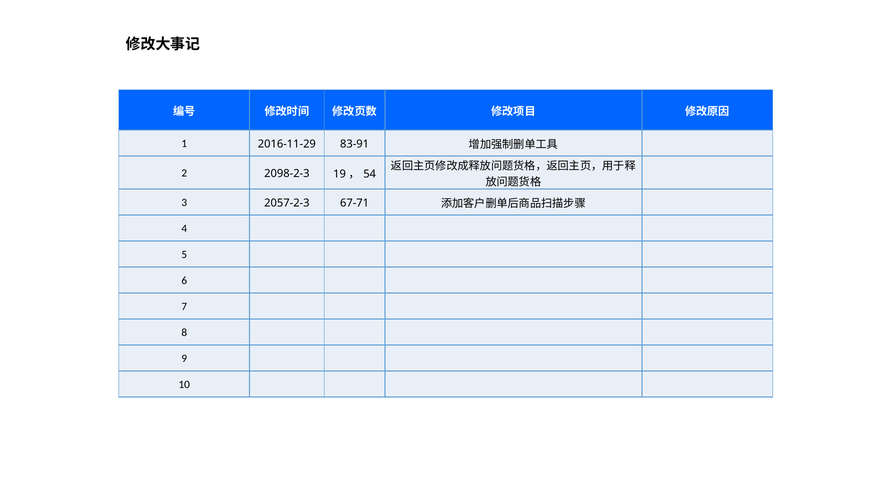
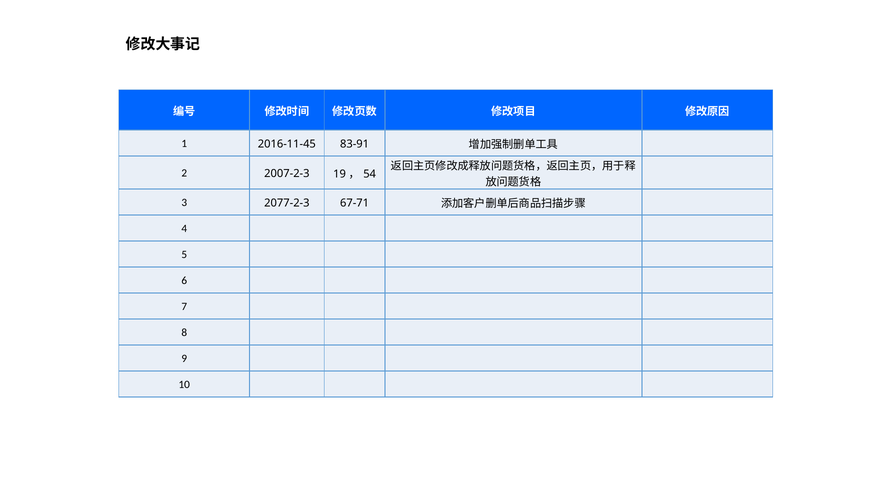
2016-11-29: 2016-11-29 -> 2016-11-45 (287, 144)
2098-2-3: 2098-2-3 -> 2007-2-3 (287, 174)
2057-2-3: 2057-2-3 -> 2077-2-3 (287, 203)
